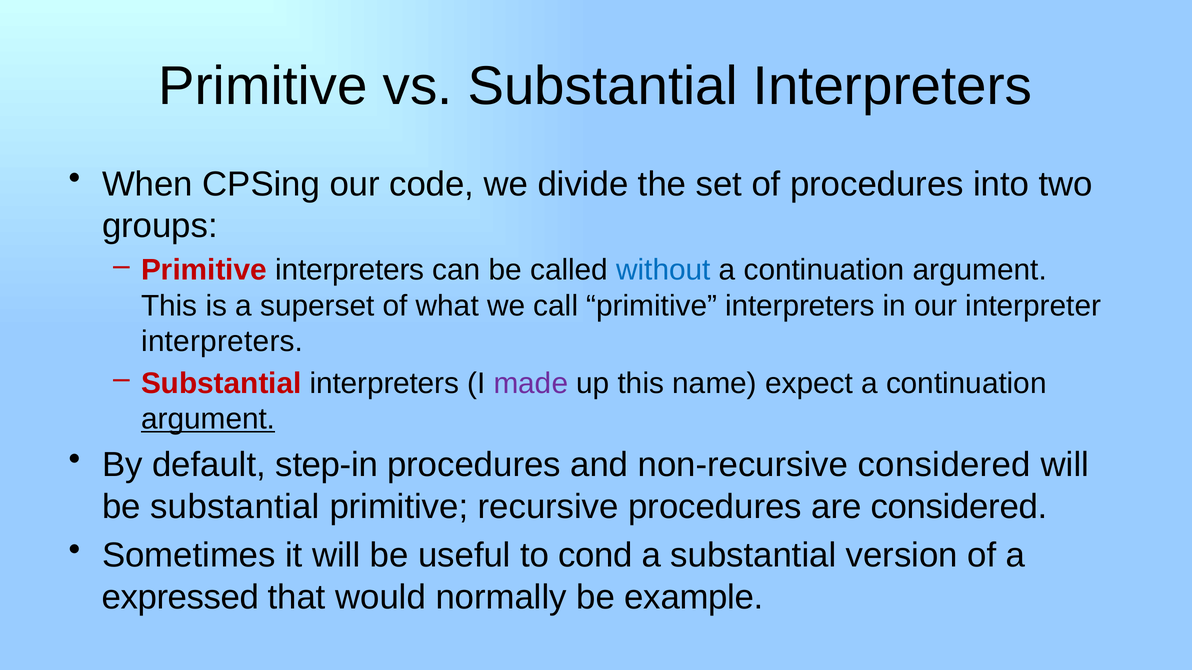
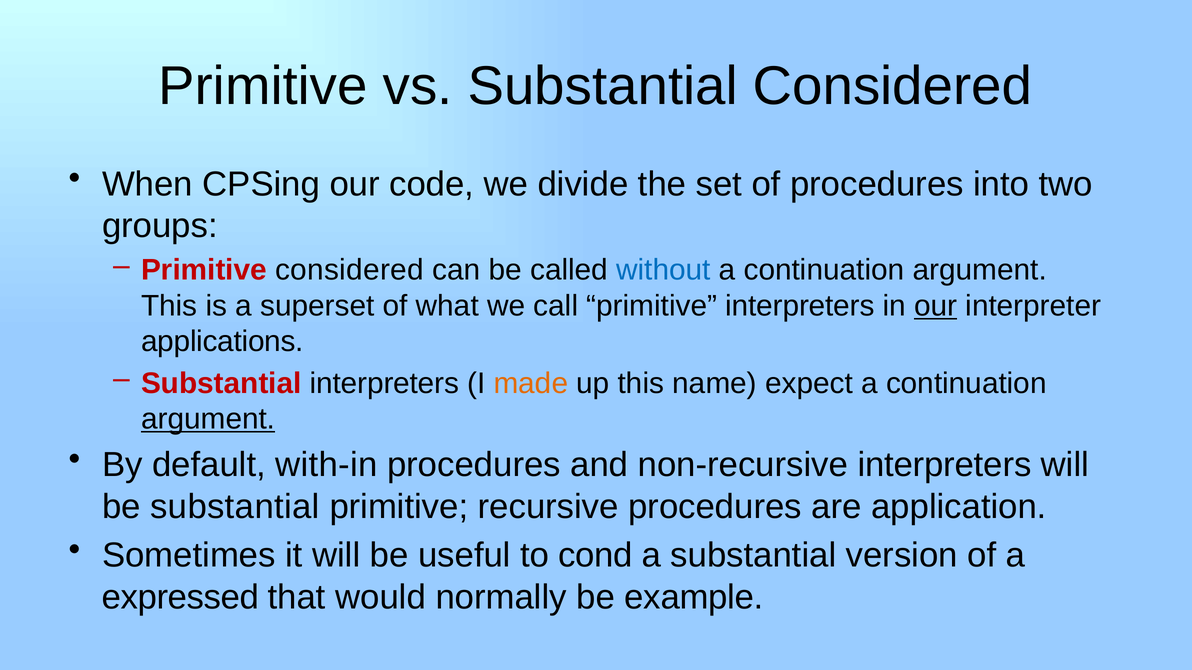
vs Substantial Interpreters: Interpreters -> Considered (893, 87)
interpreters: interpreters -> considered (350, 270)
our underline: none -> present (936, 306)
interpreters: interpreters -> applications (222, 342)
made colour: purple -> orange (531, 384)
step-in: step-in -> with-in (326, 465)
non-recursive considered: considered -> interpreters (944, 465)
are considered: considered -> application (959, 507)
